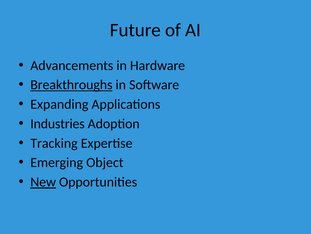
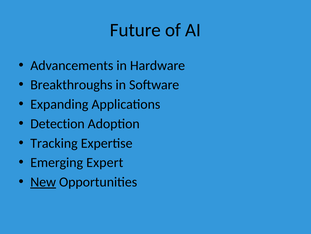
Breakthroughs underline: present -> none (71, 85)
Industries: Industries -> Detection (57, 123)
Object: Object -> Expert (105, 162)
